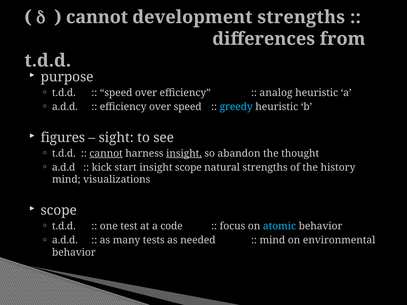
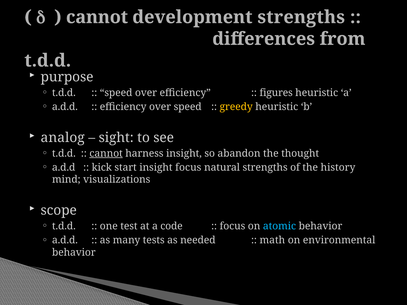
analog: analog -> figures (276, 93)
greedy colour: light blue -> yellow (236, 107)
figures: figures -> analog (63, 138)
insight underline: present -> none (184, 154)
insight scope: scope -> focus (188, 168)
mind: mind -> math (272, 240)
